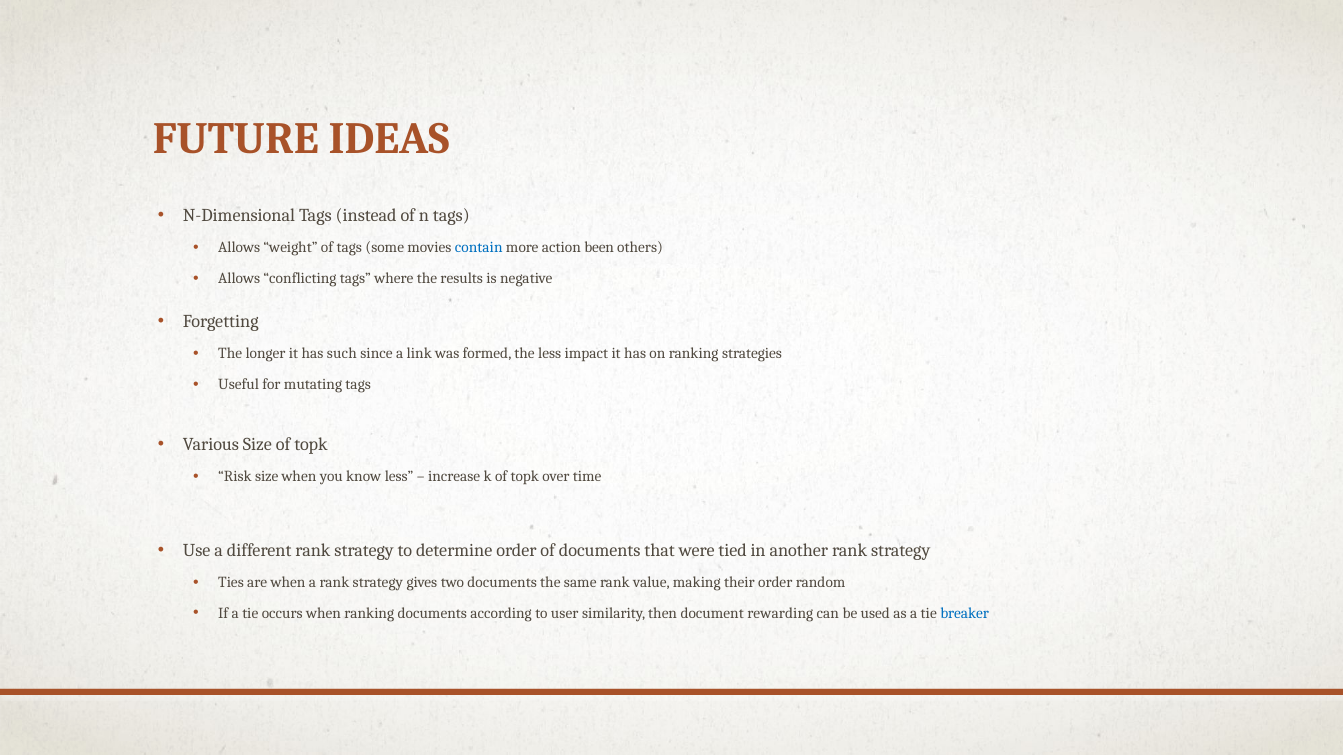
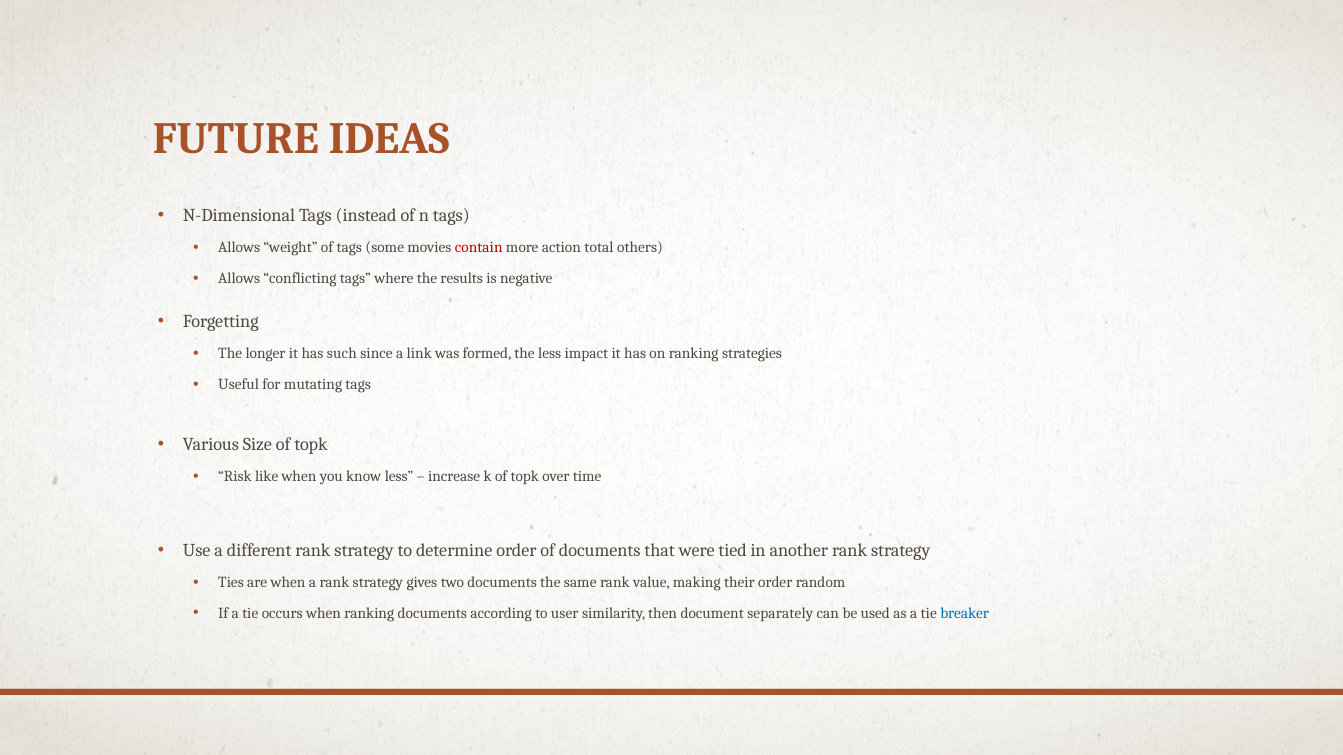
contain colour: blue -> red (479, 248)
been: been -> total (599, 248)
Risk size: size -> like (267, 477)
rewarding: rewarding -> separately (780, 614)
